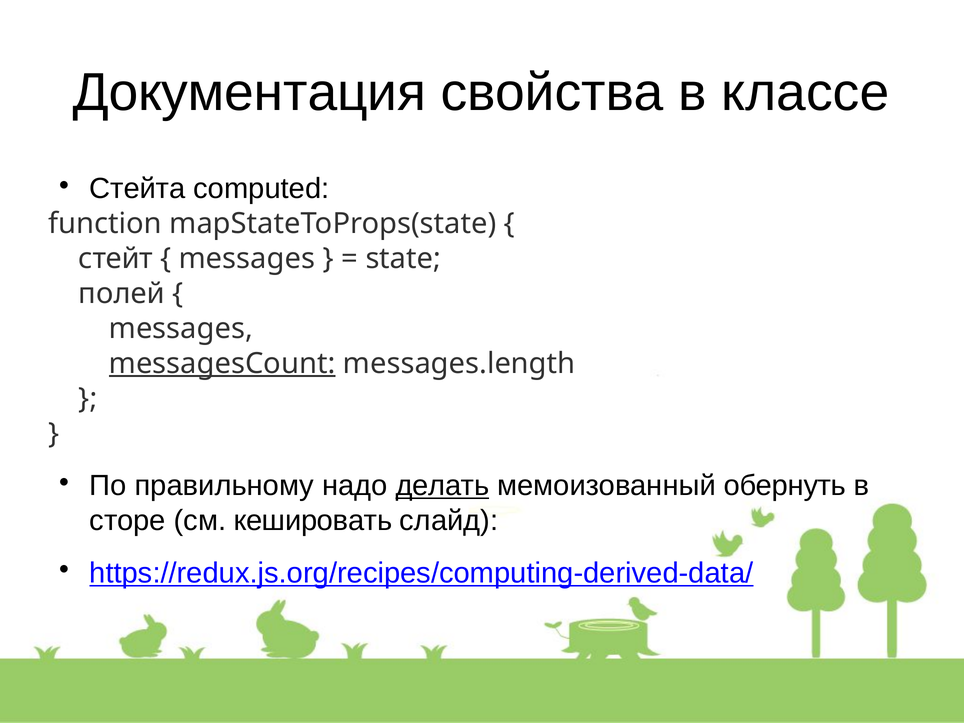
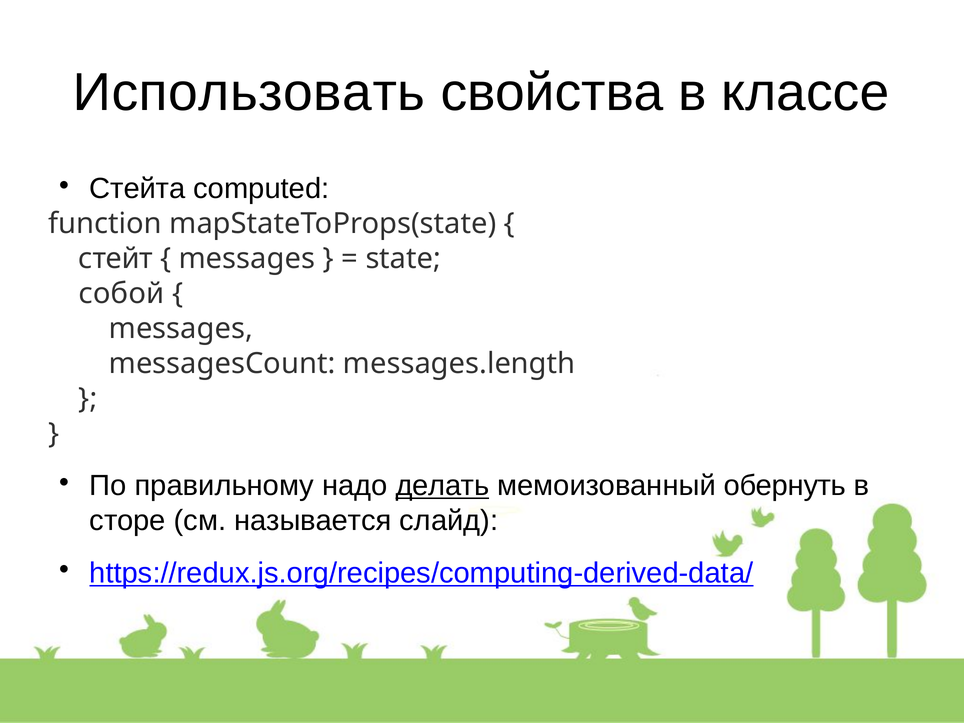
Документация: Документация -> Использовать (249, 93)
полей: полей -> собой (122, 294)
messagesCount underline: present -> none (222, 364)
кешировать: кешировать -> называется (313, 521)
